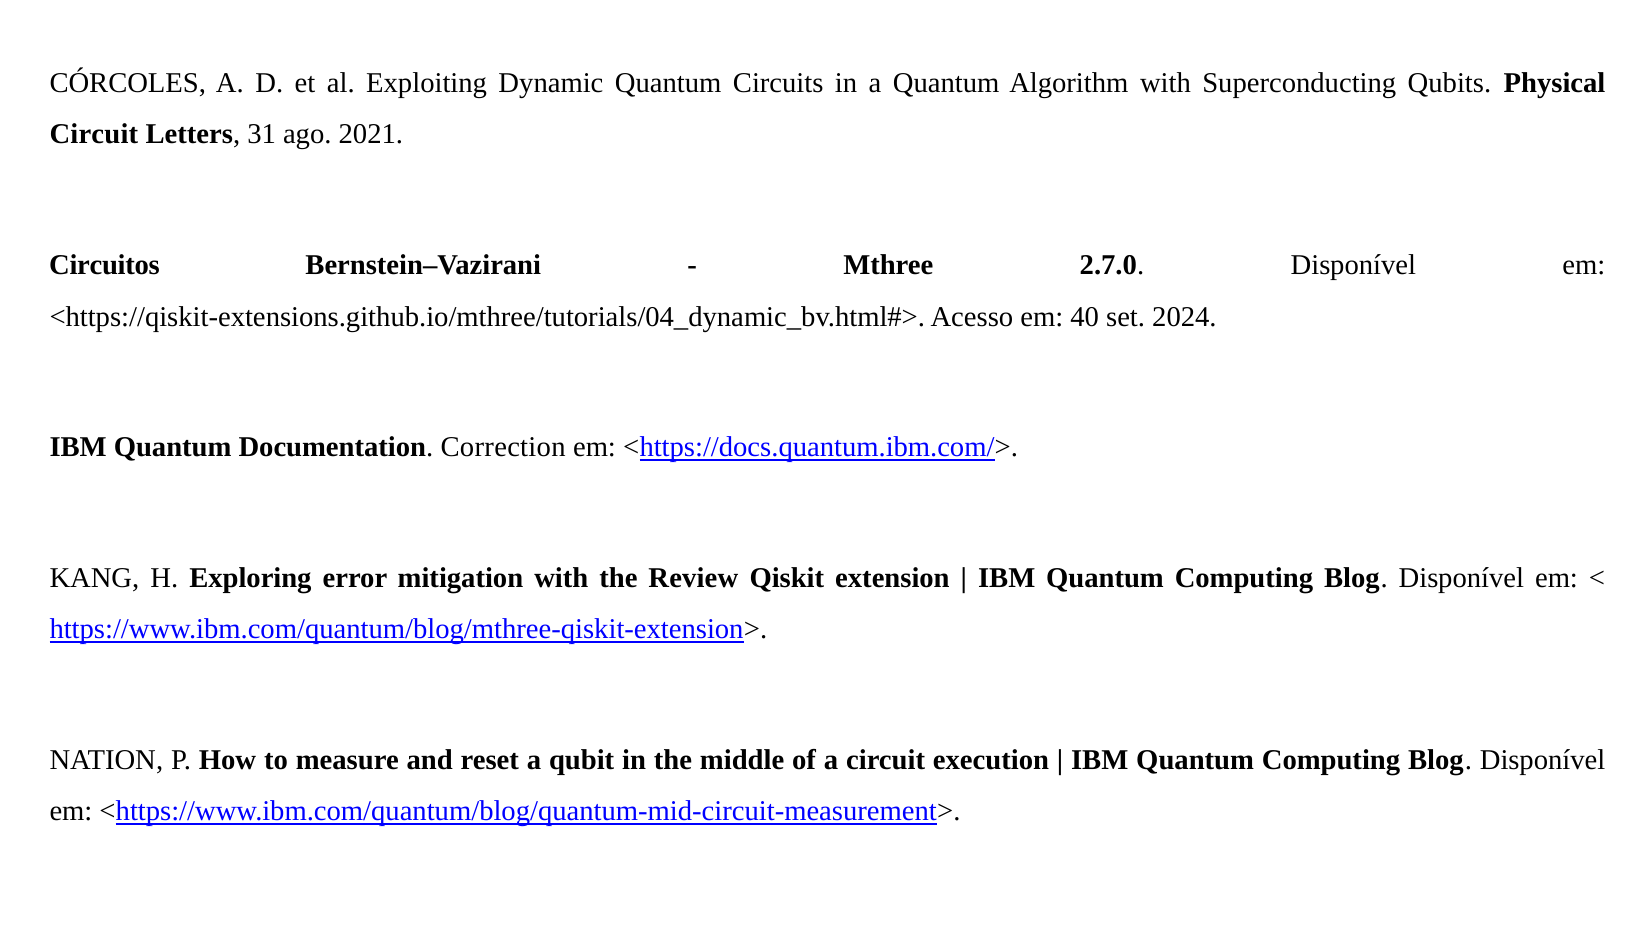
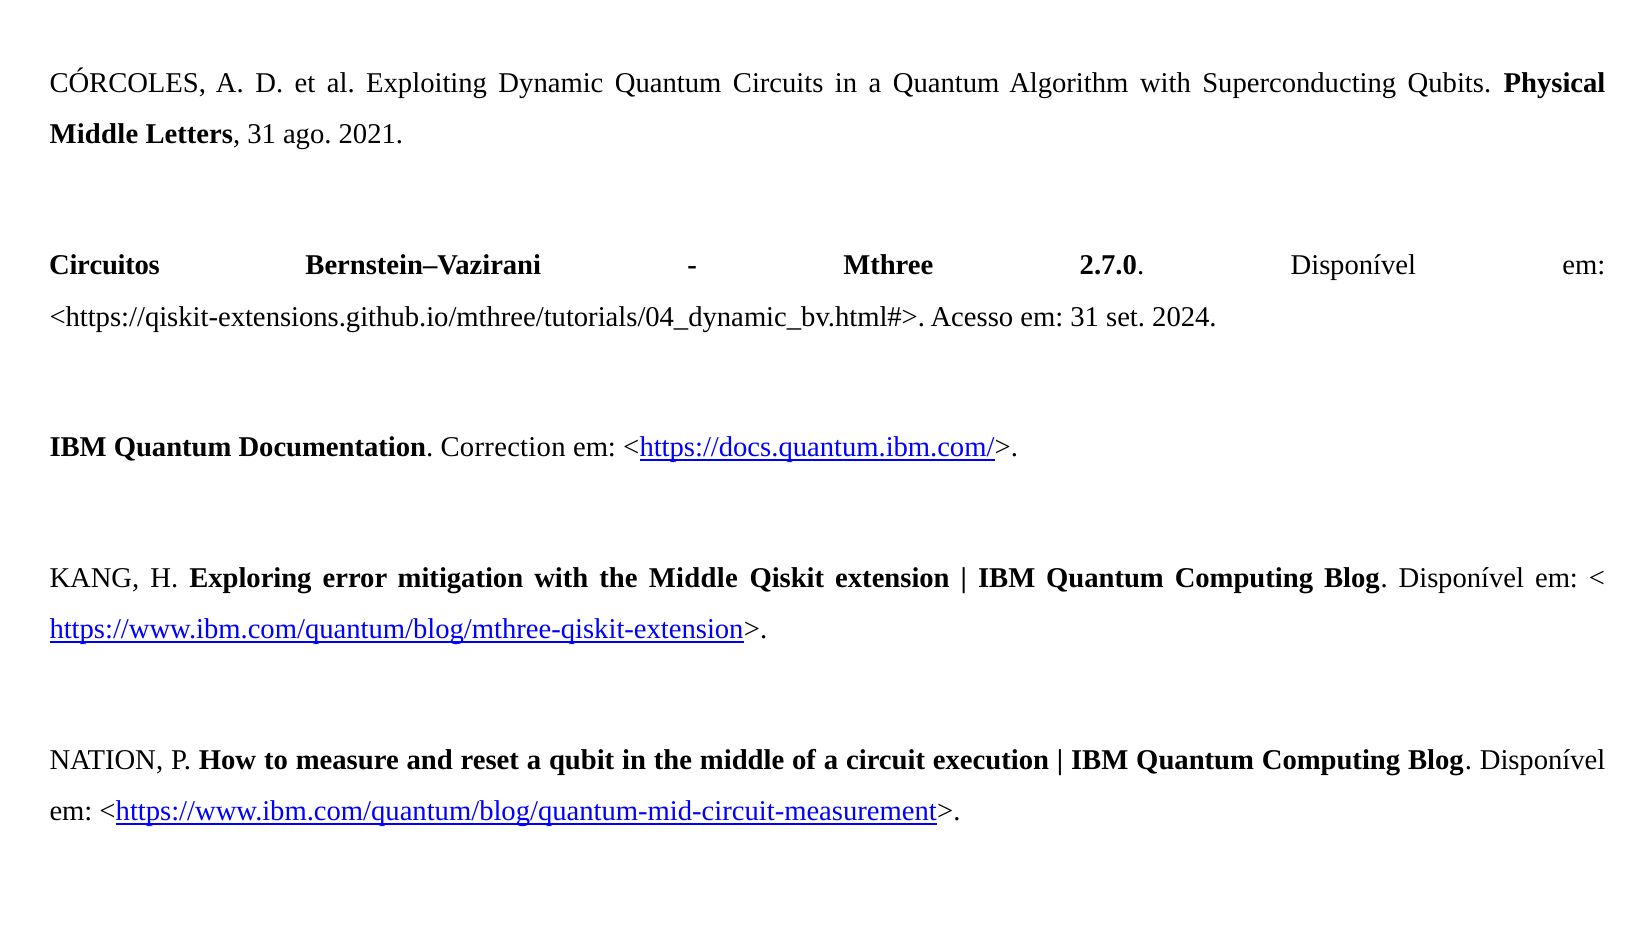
Circuit: Circuit -> Middle (94, 135)
em 40: 40 -> 31 (1085, 317)
with the Review: Review -> Middle (693, 578)
